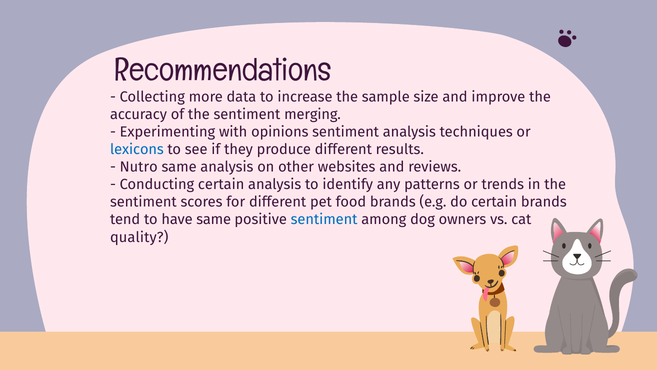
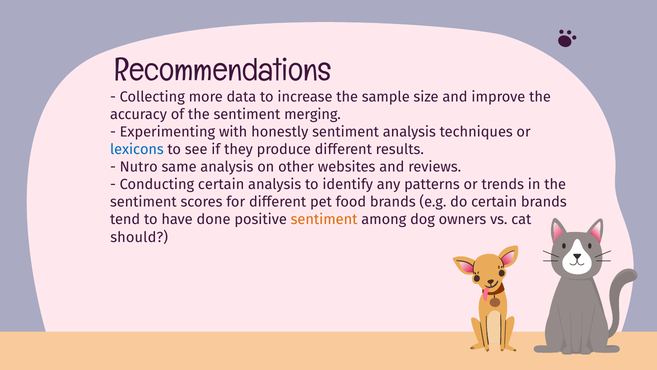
opinions: opinions -> honestly (280, 132)
have same: same -> done (214, 219)
sentiment colour: blue -> orange (324, 219)
quality: quality -> should (139, 237)
